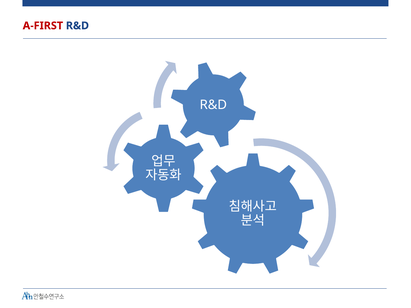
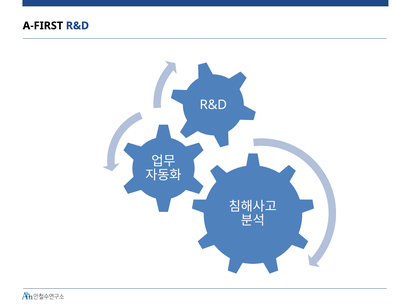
A-FIRST colour: red -> black (43, 26)
